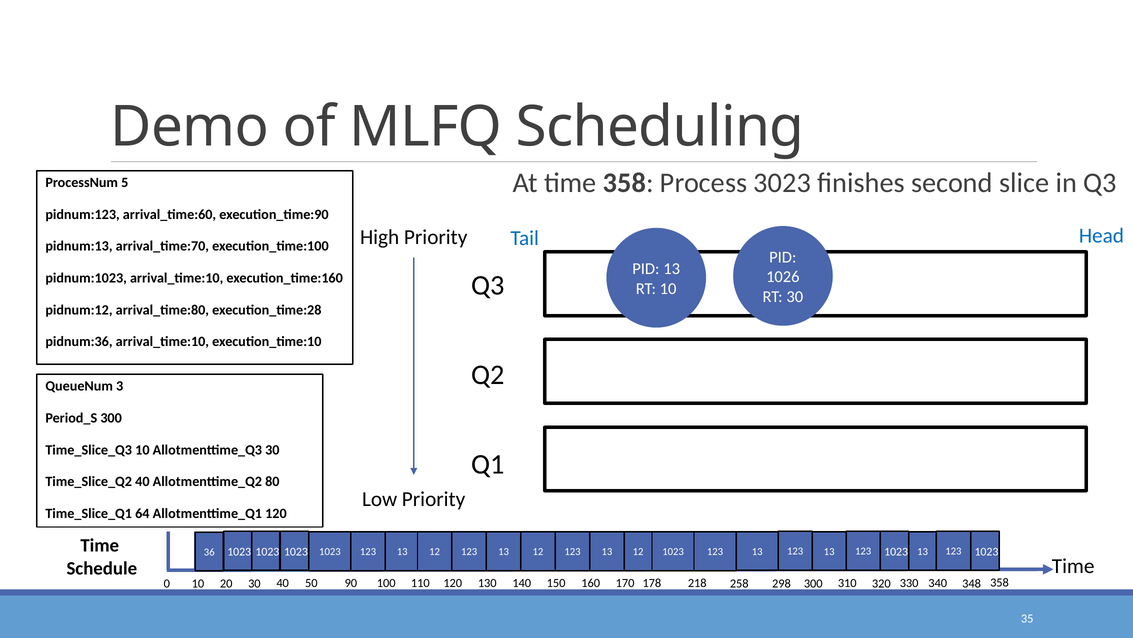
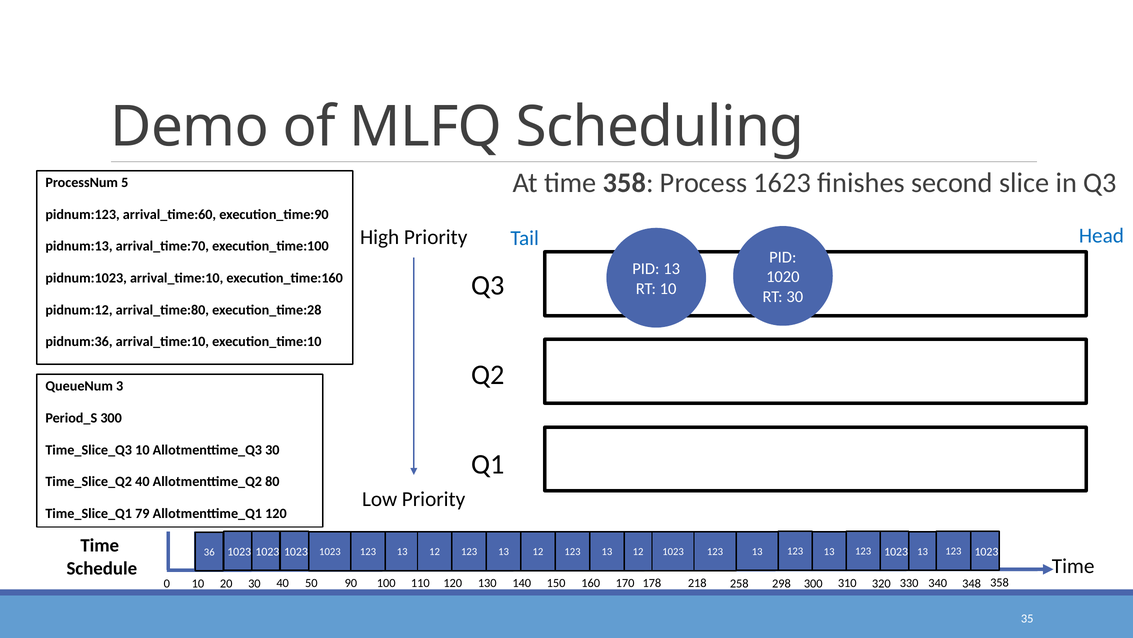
3023: 3023 -> 1623 (782, 182)
1026: 1026 -> 1020 (783, 277)
64: 64 -> 79 (142, 513)
